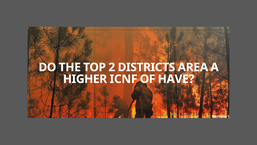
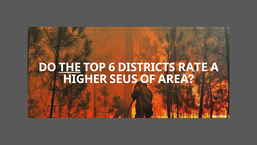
THE underline: none -> present (70, 67)
2: 2 -> 6 (112, 67)
AREA: AREA -> RATE (193, 67)
ICNF: ICNF -> SEUS (123, 79)
HAVE: HAVE -> AREA (176, 79)
